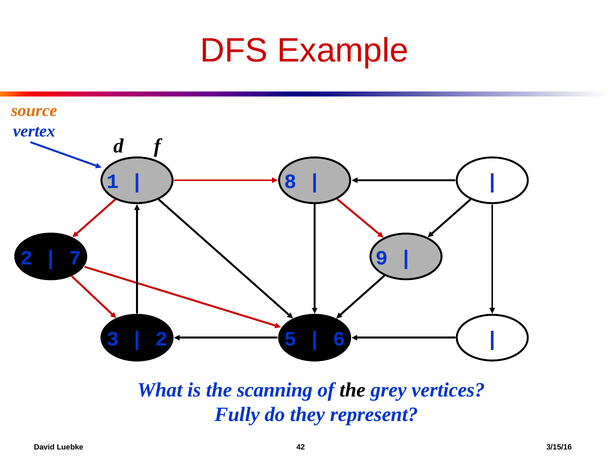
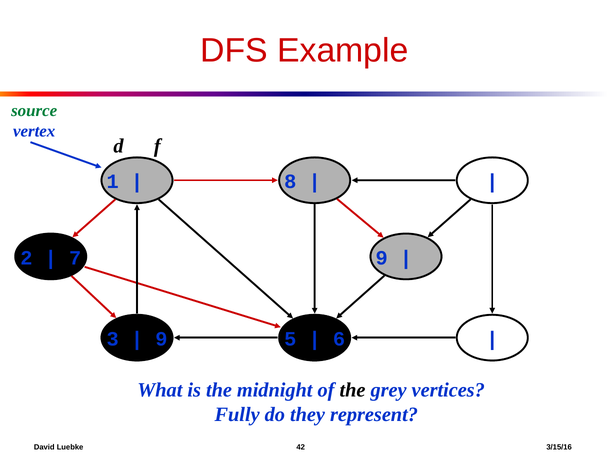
source colour: orange -> green (34, 111)
2: 2 -> 9 (161, 339)
scanning: scanning -> midnight (275, 390)
